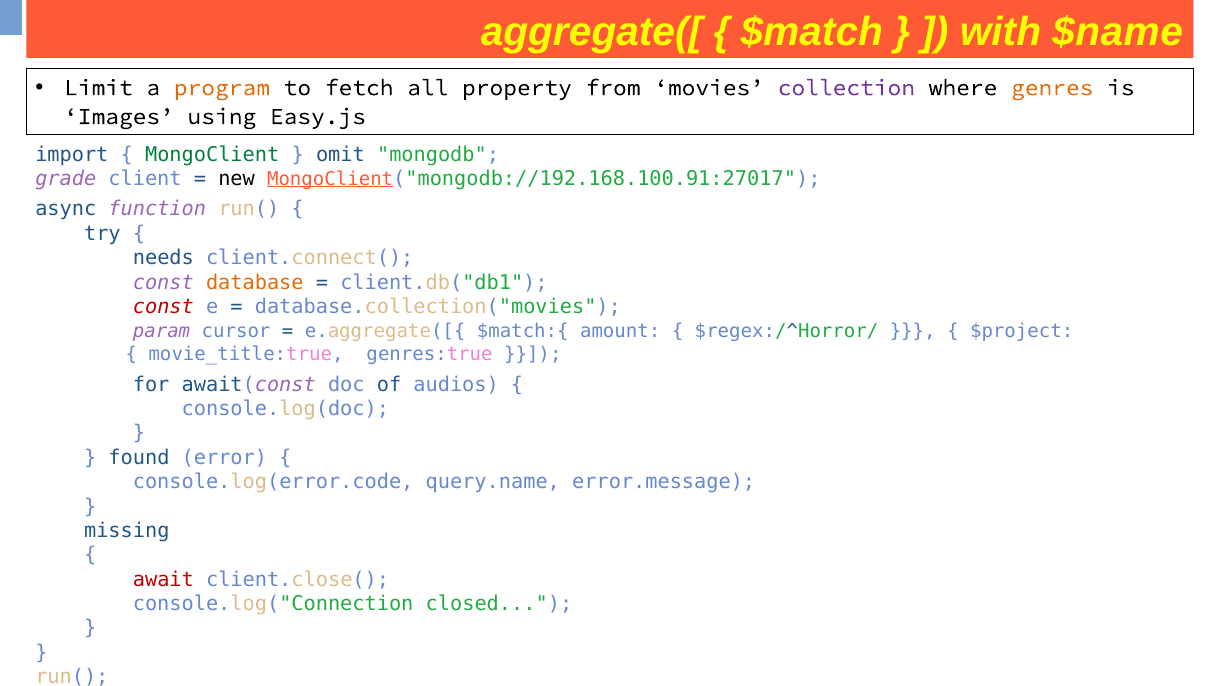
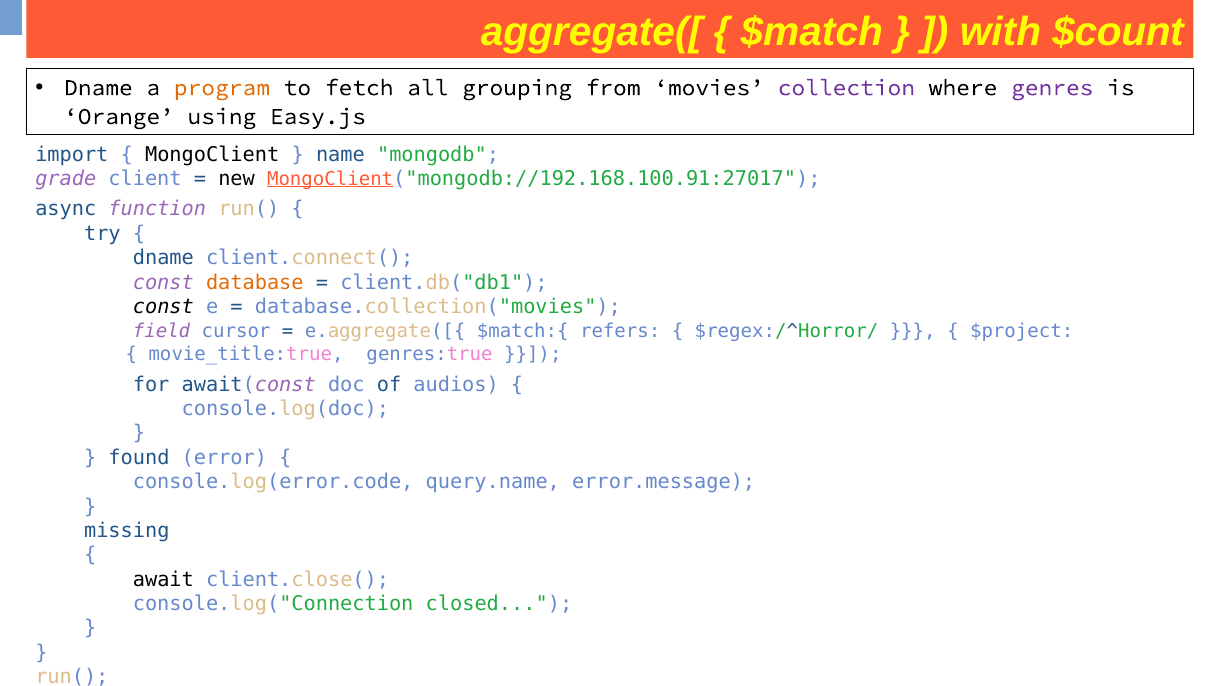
$name: $name -> $count (1118, 32)
Limit: Limit -> Dname (98, 88)
property: property -> grouping (517, 88)
genres colour: orange -> purple (1052, 88)
Images: Images -> Orange (119, 117)
MongoClient colour: green -> black (212, 154)
omit: omit -> name (340, 154)
needs: needs -> dname (163, 258)
const colour: red -> black (163, 307)
param: param -> field (162, 332)
amount: amount -> refers (620, 332)
await colour: red -> black (163, 580)
